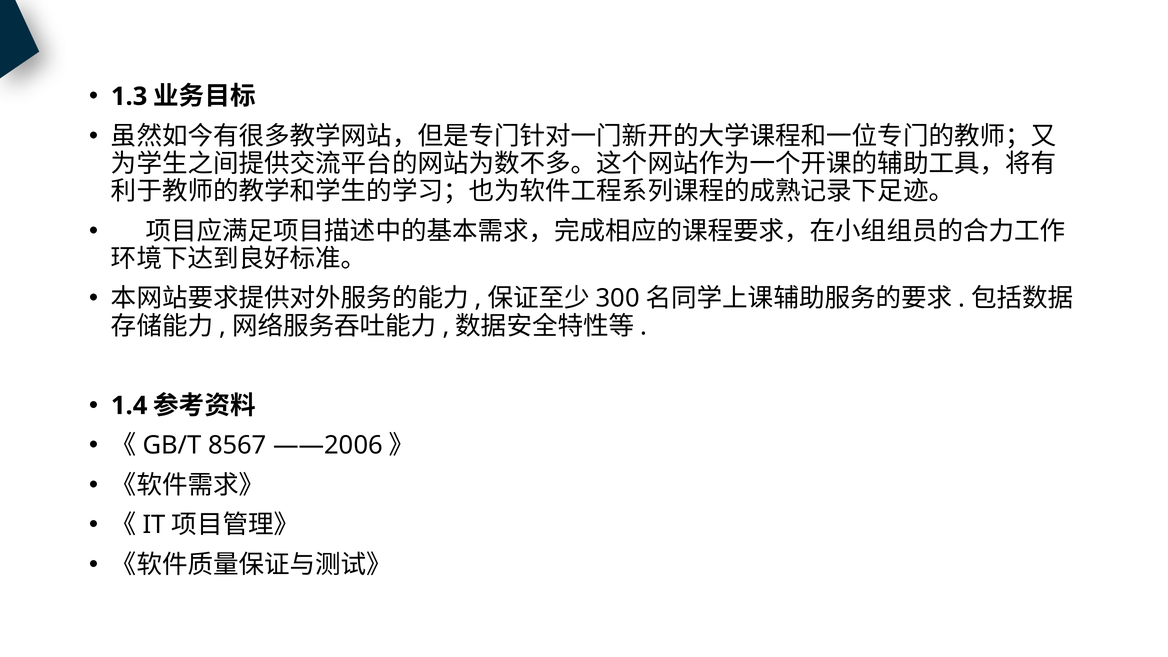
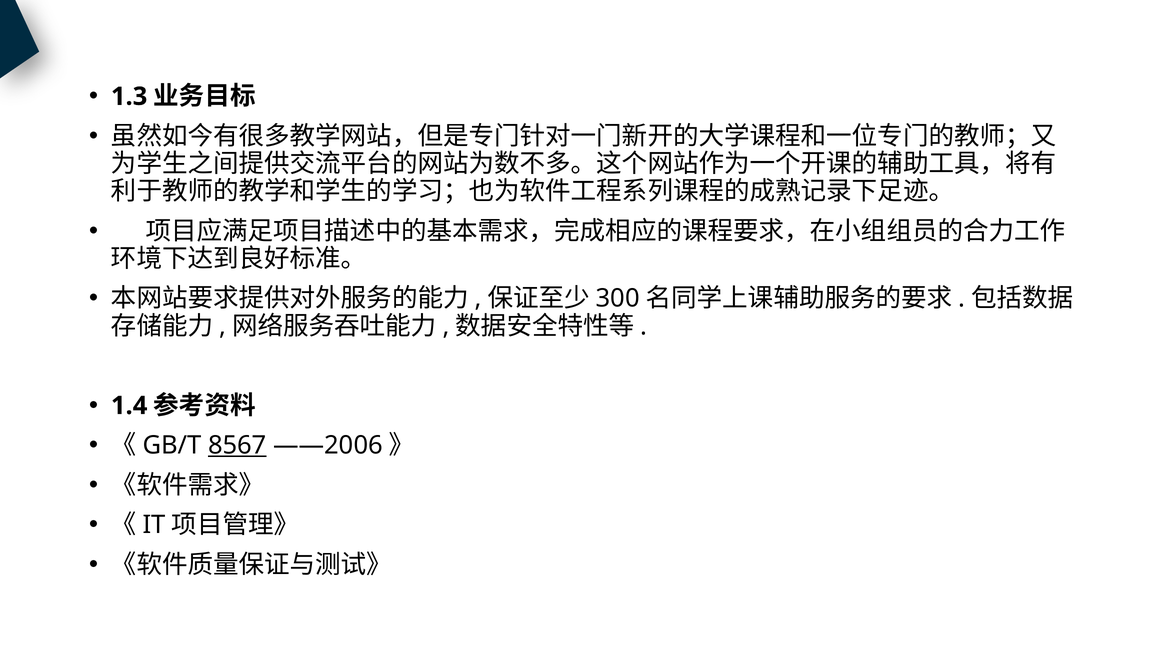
8567 underline: none -> present (237, 445)
